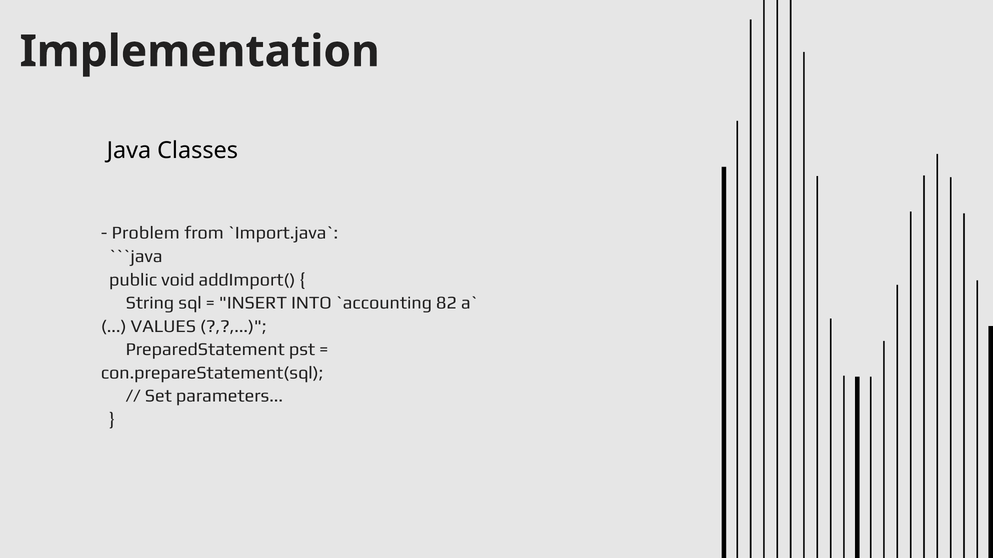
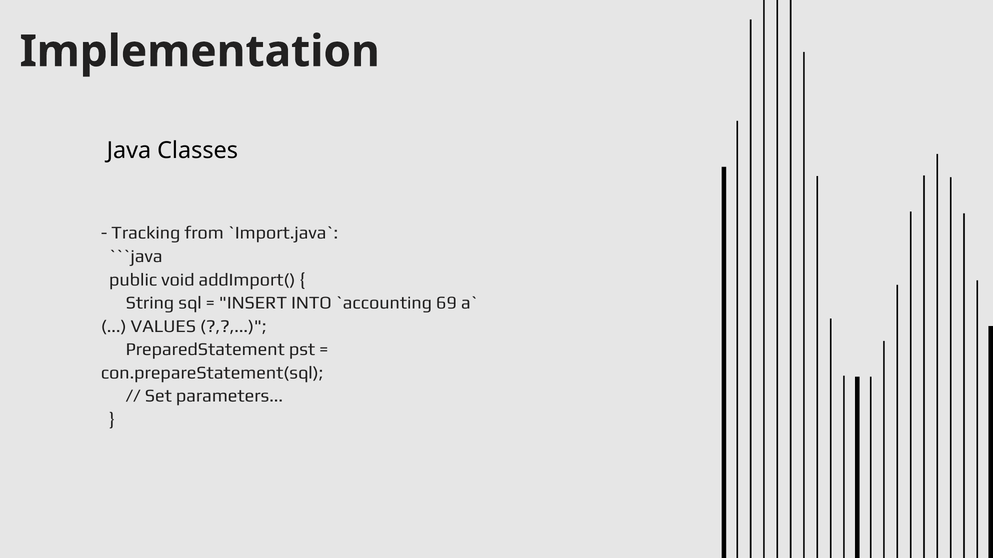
Problem: Problem -> Tracking (146, 233)
82: 82 -> 69 (446, 303)
